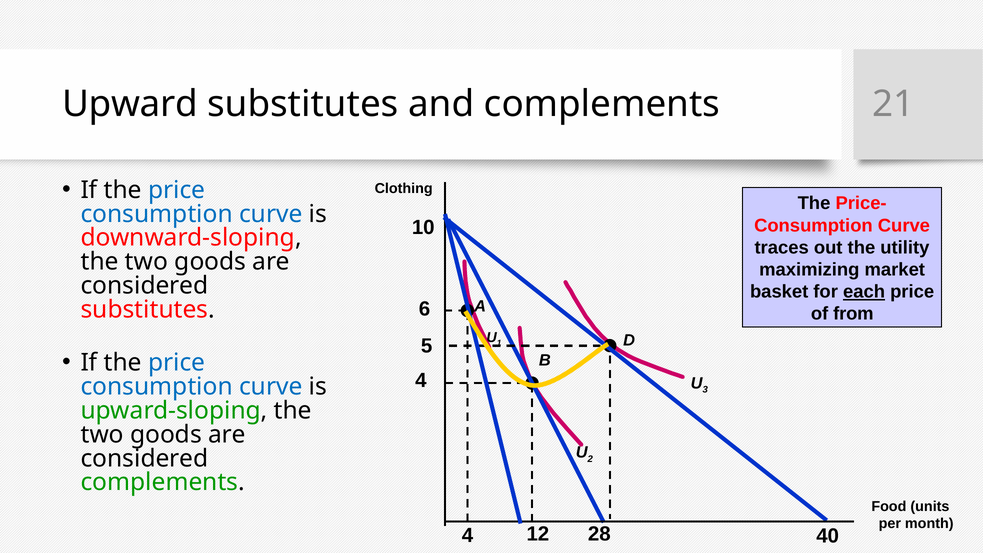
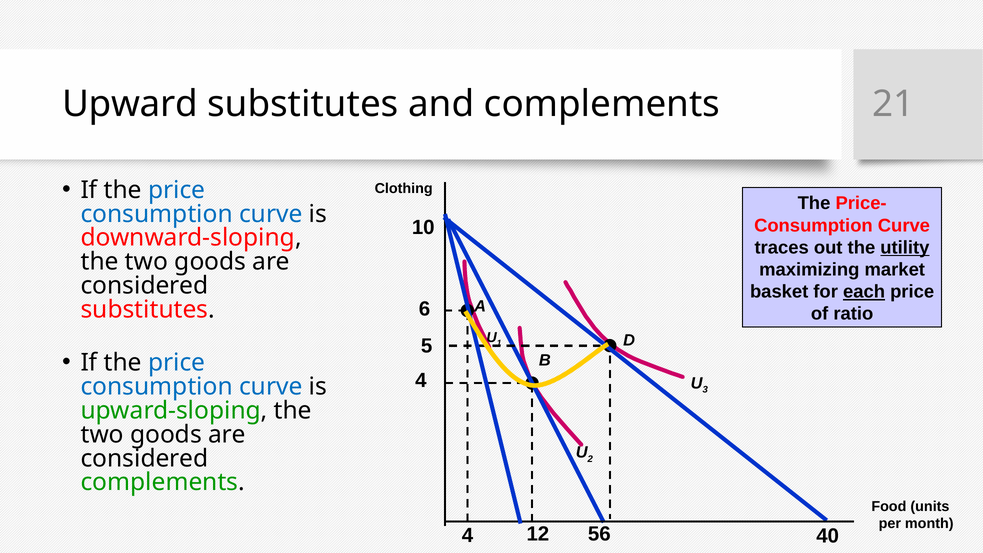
utility underline: none -> present (905, 248)
from: from -> ratio (853, 314)
28: 28 -> 56 (599, 534)
